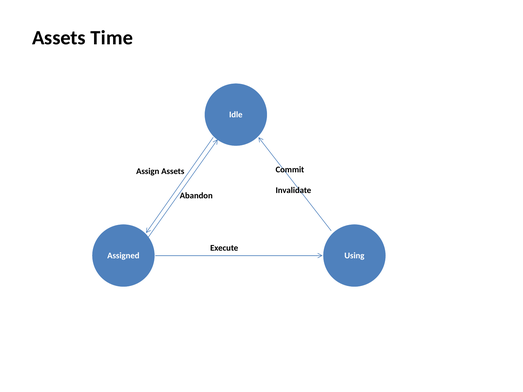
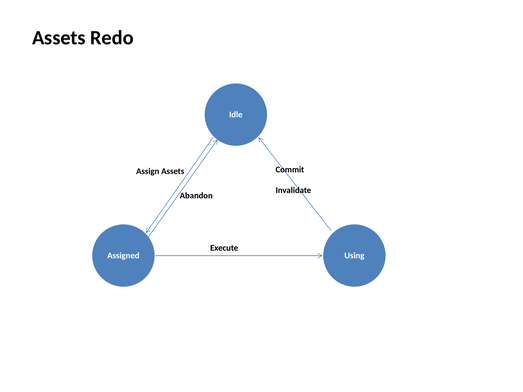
Time: Time -> Redo (112, 38)
